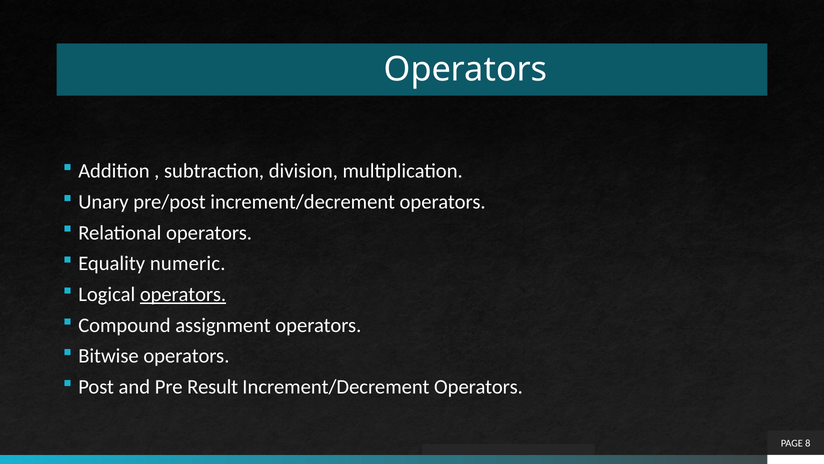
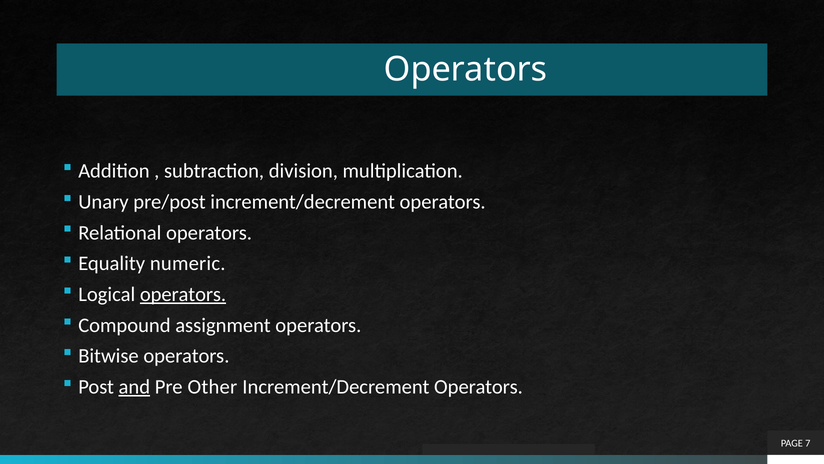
and underline: none -> present (134, 387)
Result: Result -> Other (212, 387)
8: 8 -> 7 (808, 443)
